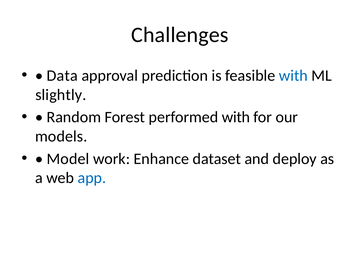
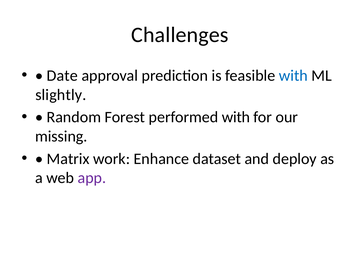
Data: Data -> Date (62, 76)
models: models -> missing (61, 136)
Model: Model -> Matrix (68, 159)
app colour: blue -> purple (92, 178)
